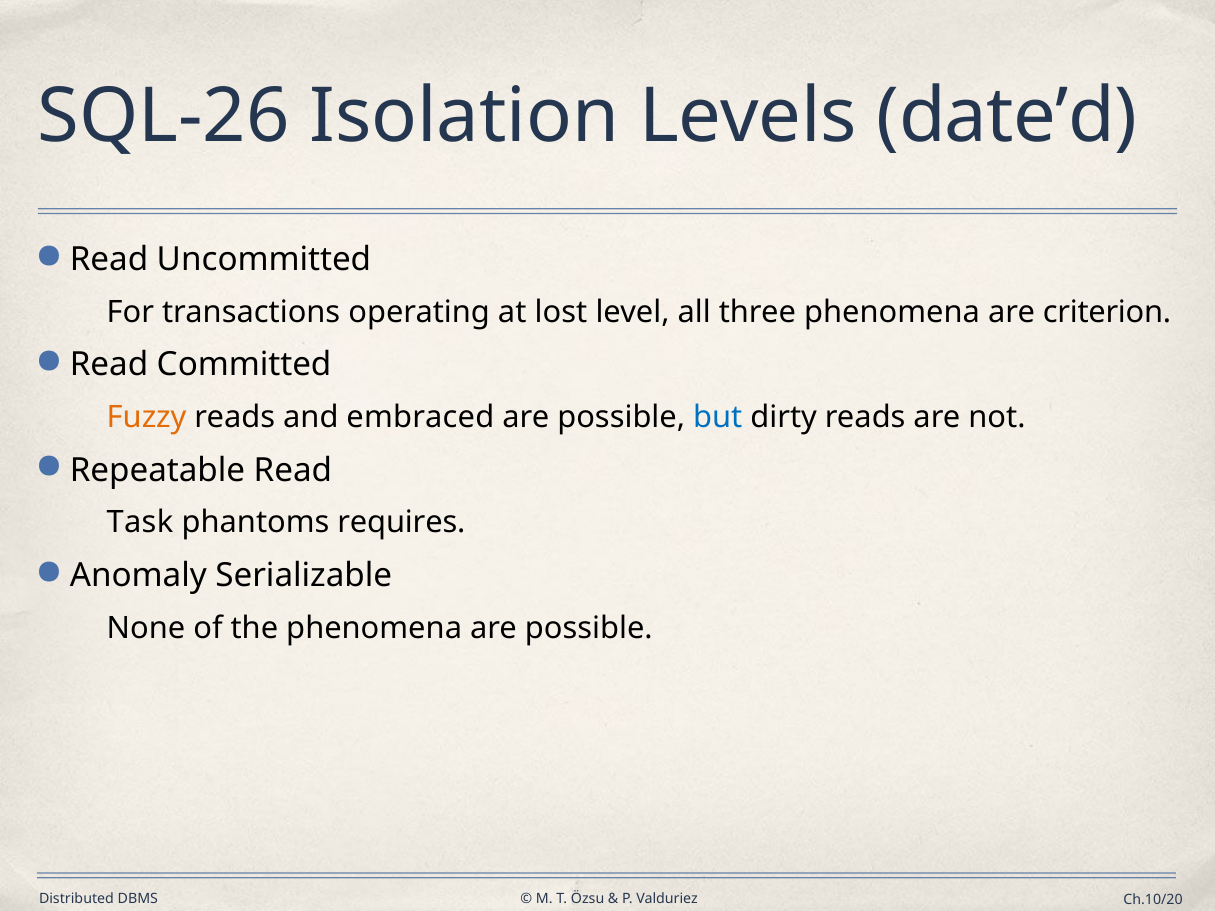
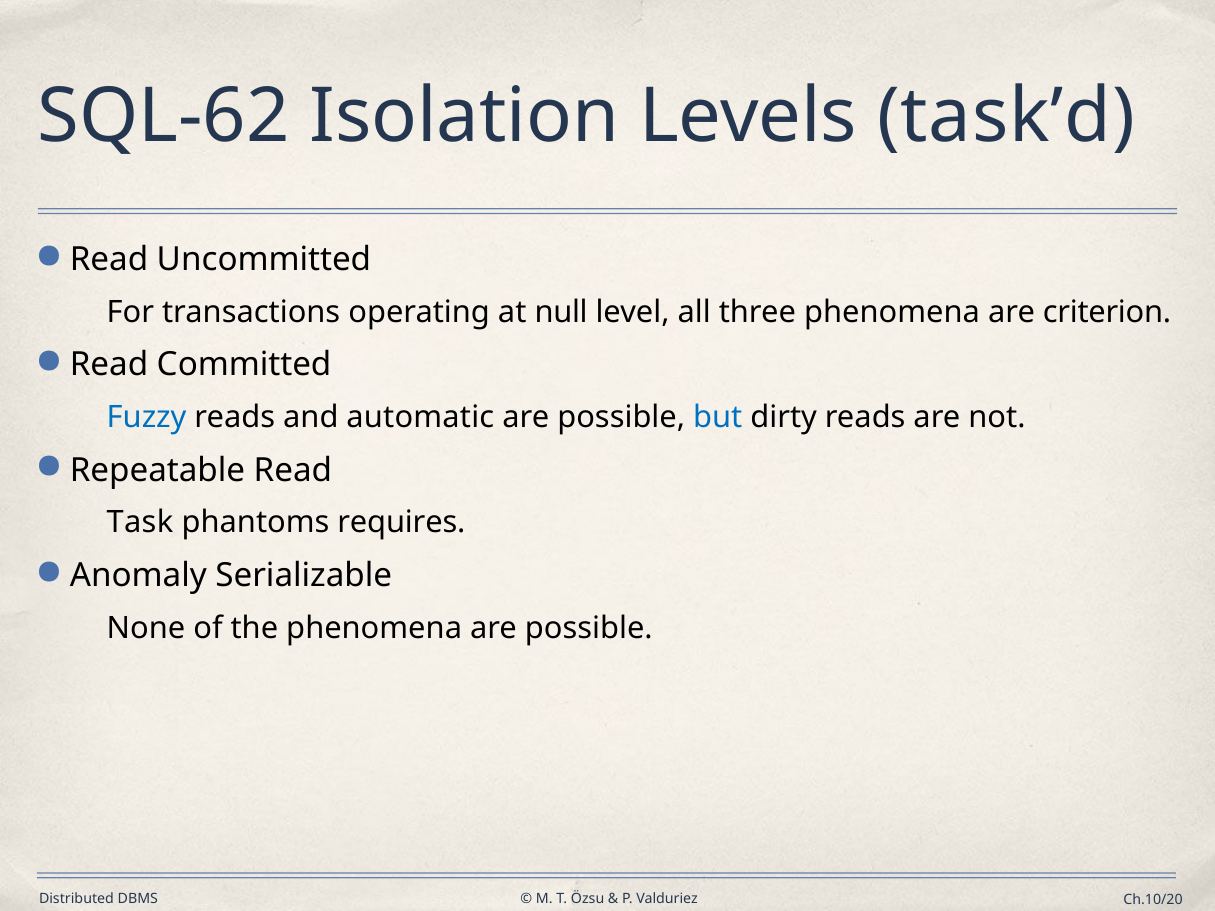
SQL-26: SQL-26 -> SQL-62 (164, 116)
date’d: date’d -> task’d (1006, 116)
lost: lost -> null (561, 312)
Fuzzy colour: orange -> blue (147, 417)
embraced: embraced -> automatic (420, 417)
